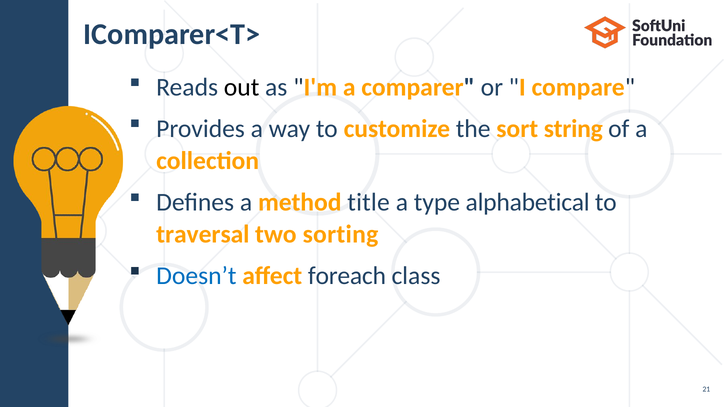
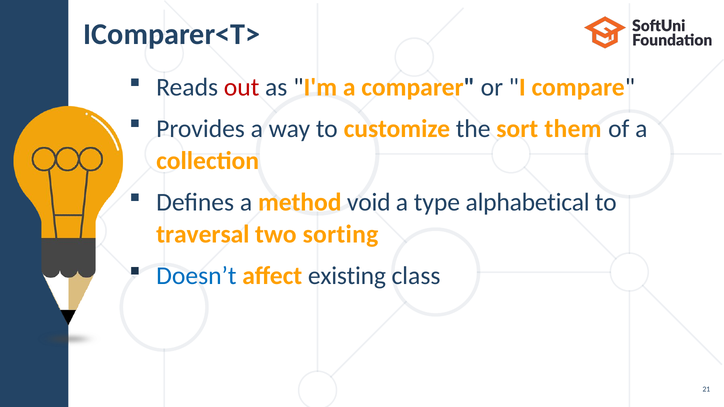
out colour: black -> red (242, 87)
string: string -> them (573, 129)
title: title -> void (369, 202)
foreach: foreach -> existing (347, 276)
